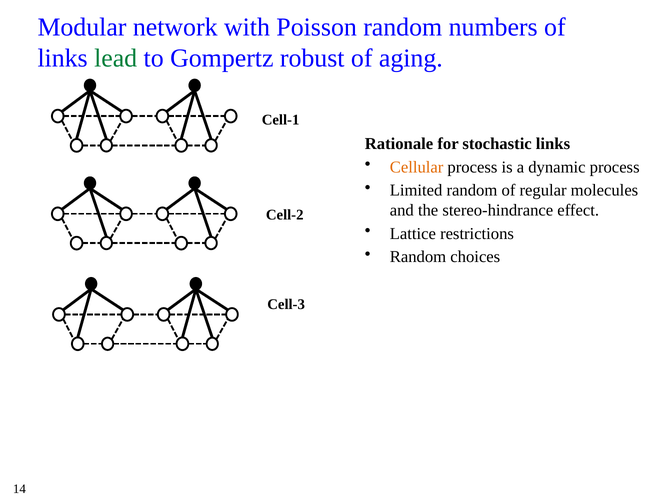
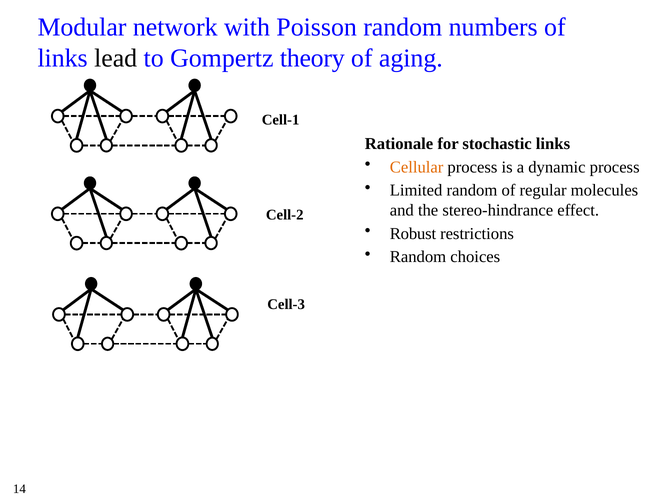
lead colour: green -> black (116, 58)
robust: robust -> theory (312, 58)
Lattice: Lattice -> Robust (413, 234)
